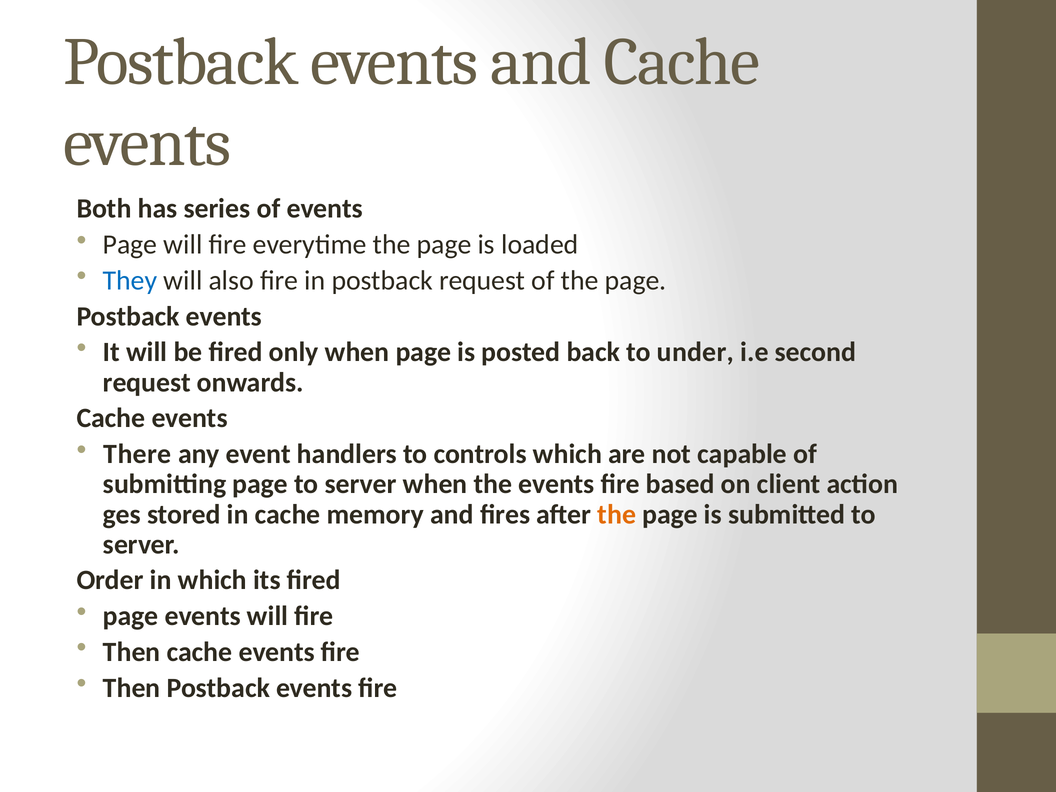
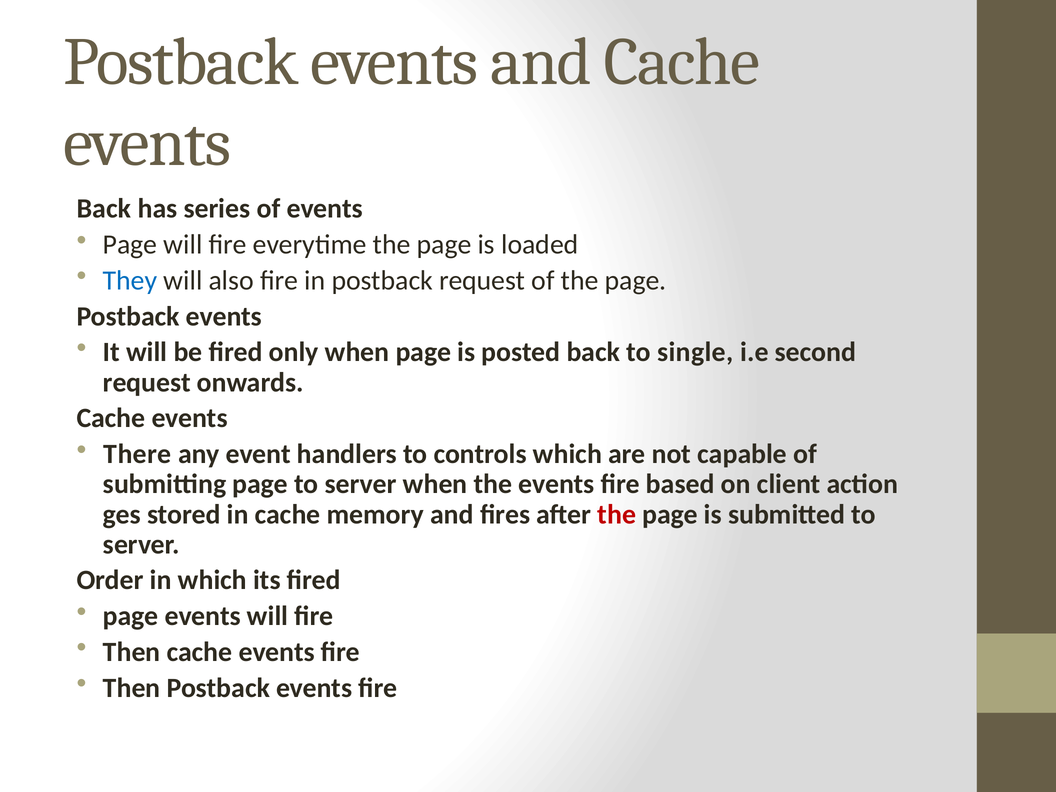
Both: Both -> Back (104, 209)
under: under -> single (695, 352)
the colour: orange -> red (617, 514)
